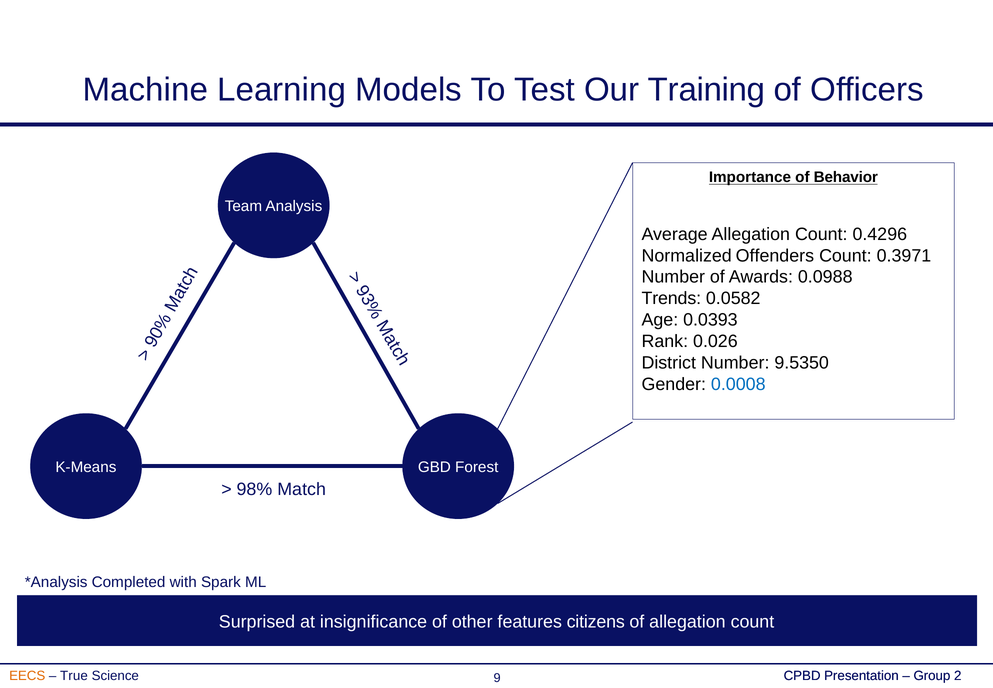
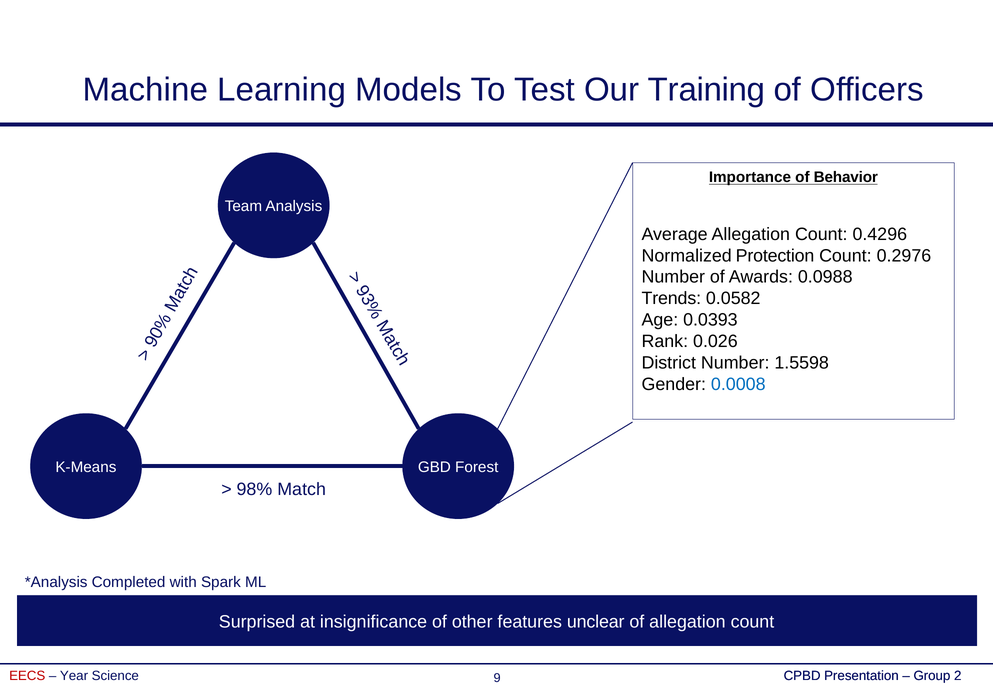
Offenders: Offenders -> Protection (775, 255)
0.3971: 0.3971 -> 0.2976 (904, 255)
9.5350: 9.5350 -> 1.5598 (802, 362)
citizens: citizens -> unclear (596, 621)
EECS colour: orange -> red (27, 675)
True: True -> Year (74, 675)
